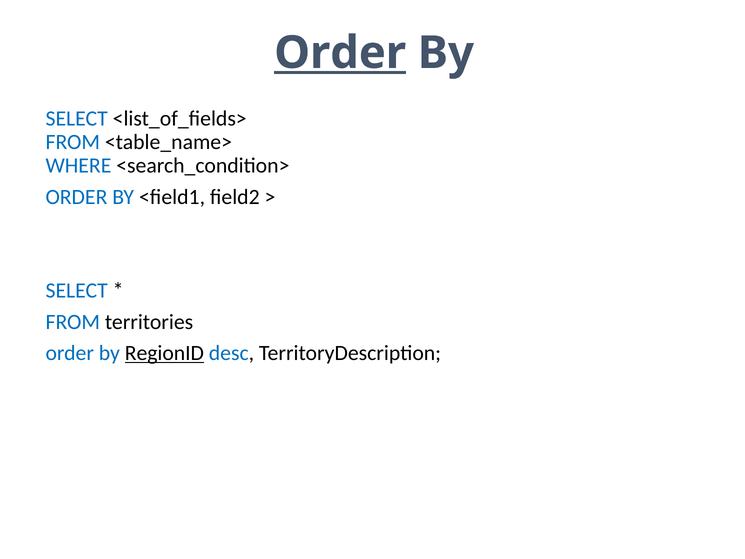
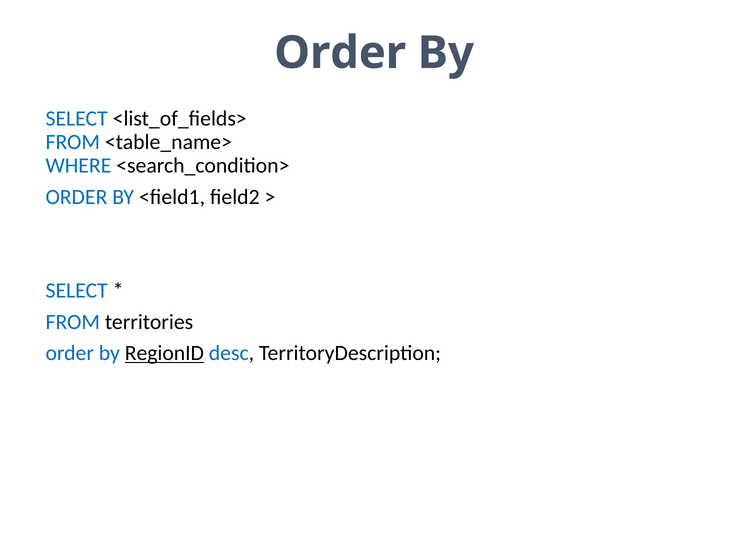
Order underline: present -> none (340, 53)
